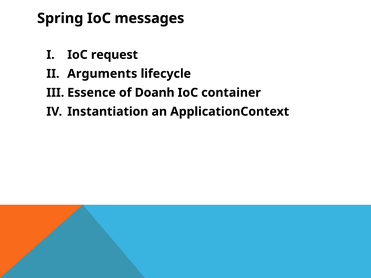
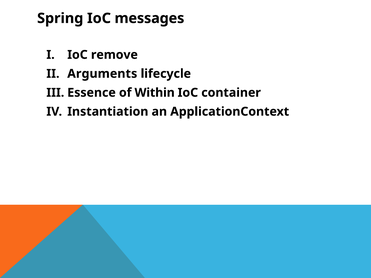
request: request -> remove (114, 55)
Doanh: Doanh -> Within (155, 93)
